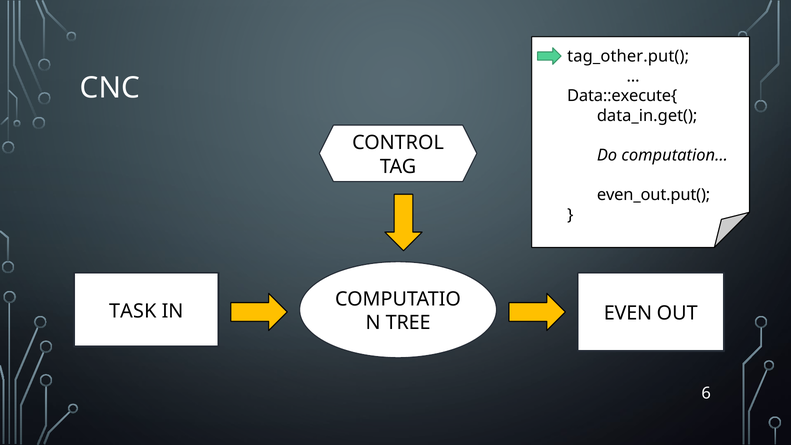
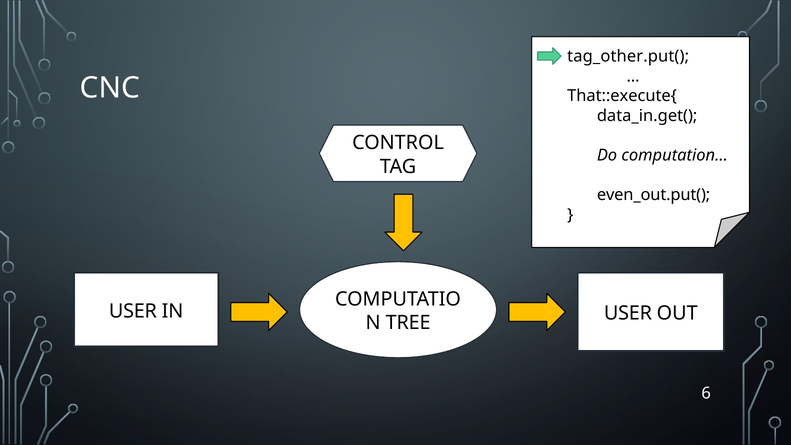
Data::execute{: Data::execute{ -> That::execute{ (622, 96)
TASK: TASK -> USER (133, 311)
EVEN: EVEN -> USER (628, 313)
